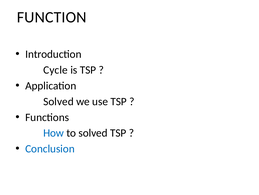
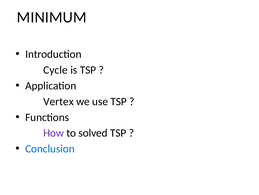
FUNCTION: FUNCTION -> MINIMUM (52, 17)
Solved: Solved -> Vertex (58, 101)
How colour: blue -> purple (54, 133)
